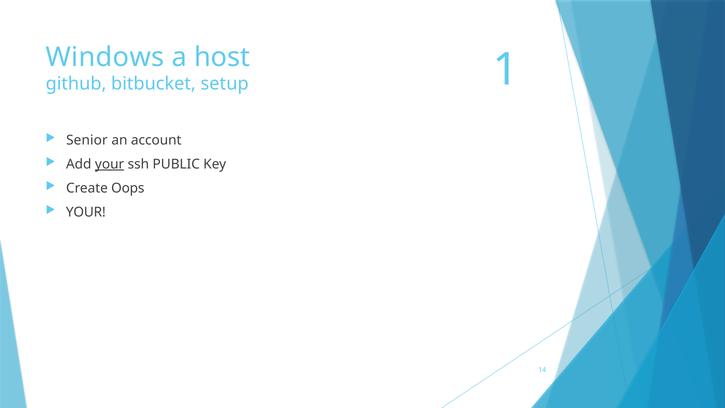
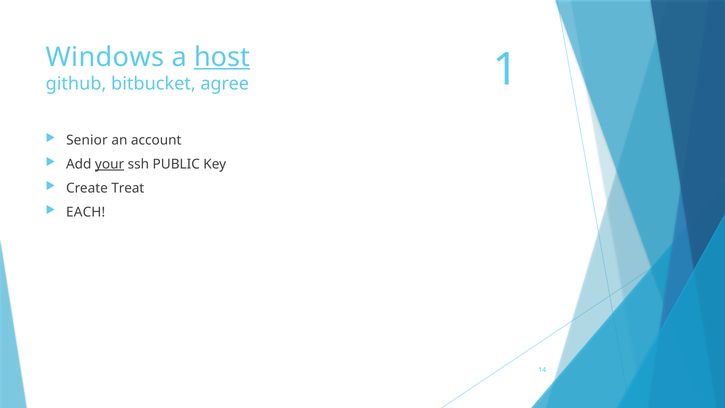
host underline: none -> present (222, 57)
setup: setup -> agree (225, 84)
Oops: Oops -> Treat (128, 188)
YOUR: YOUR -> EACH (86, 212)
